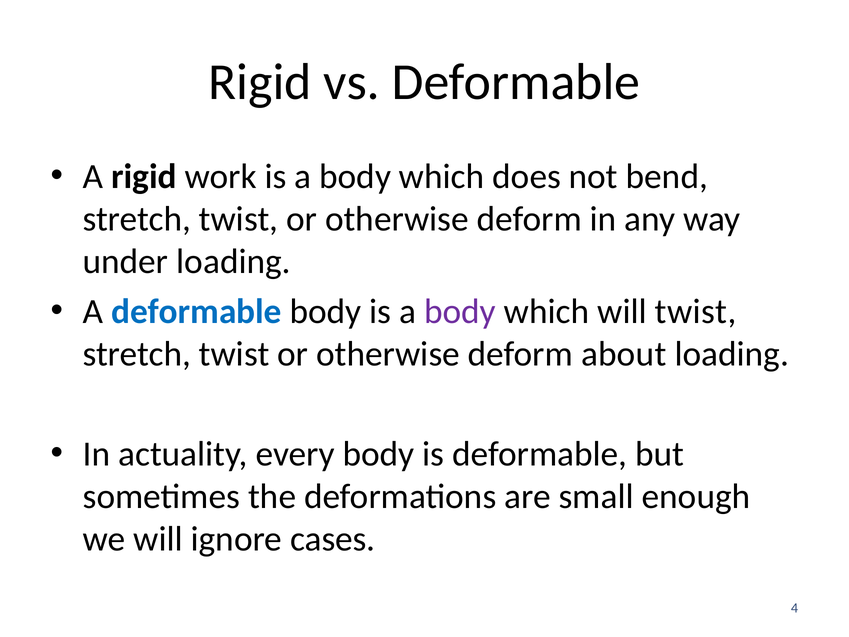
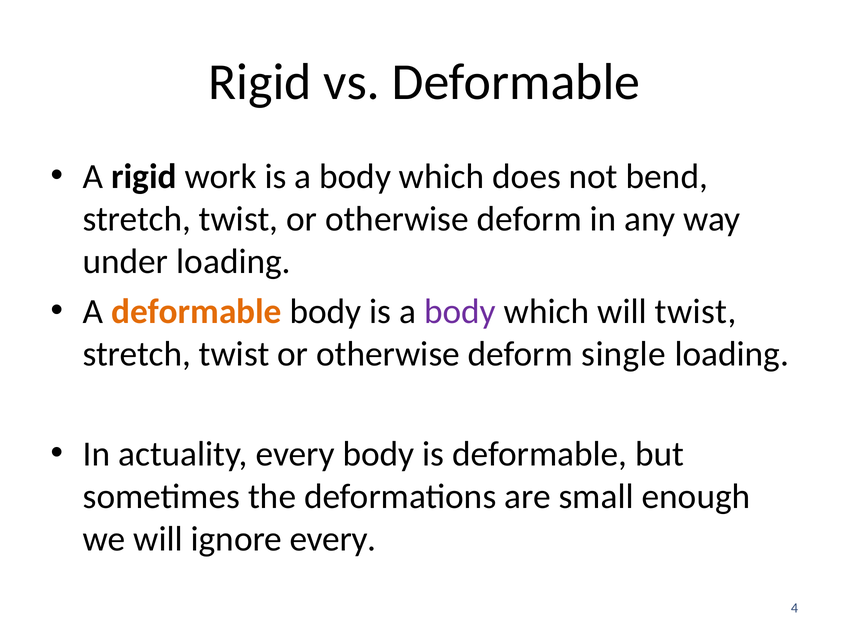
deformable colour: blue -> orange (196, 311)
about: about -> single (624, 354)
ignore cases: cases -> every (333, 539)
